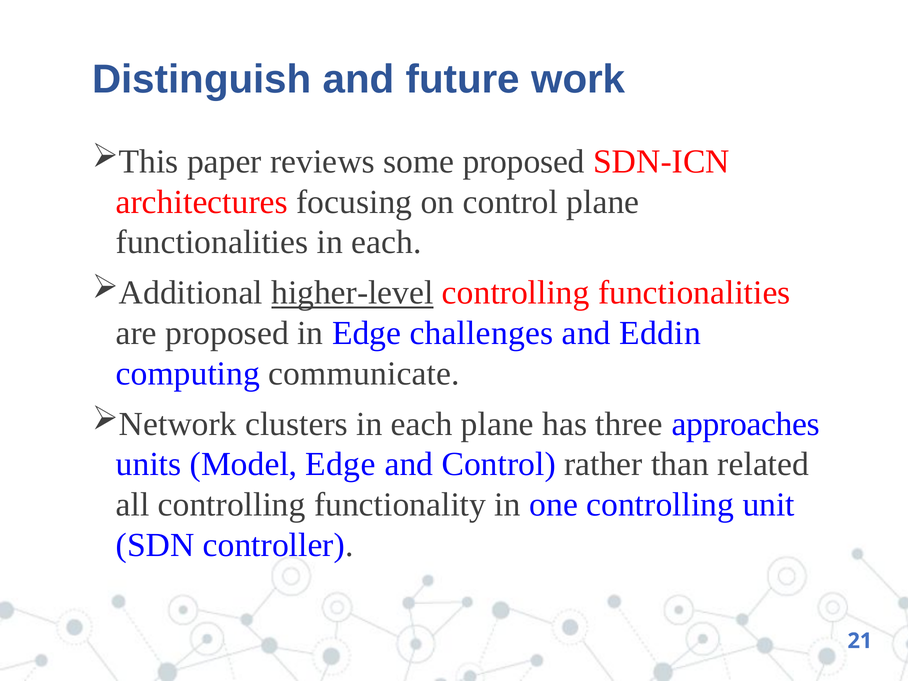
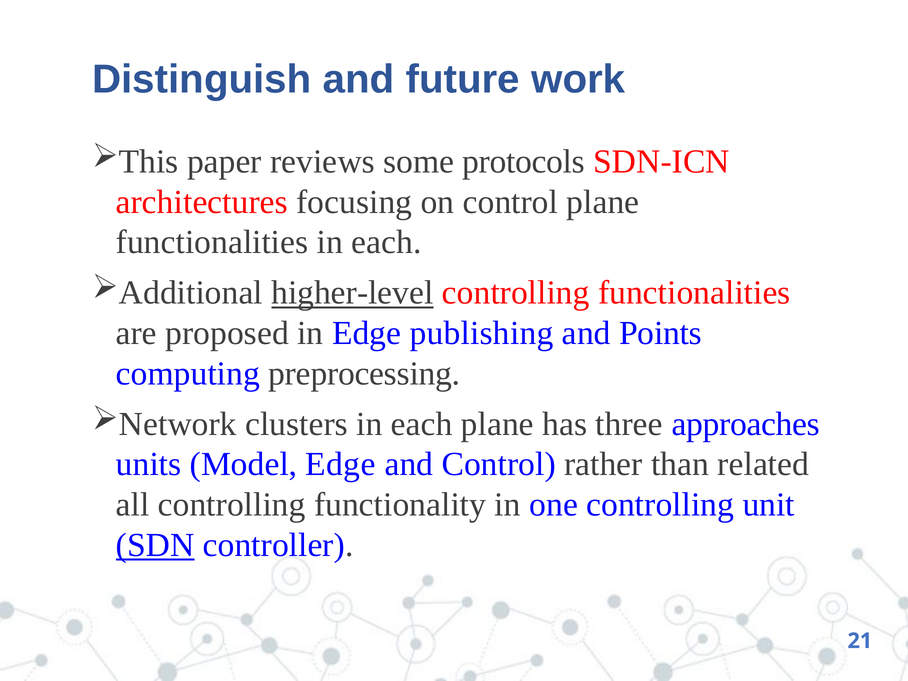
some proposed: proposed -> protocols (524, 162)
challenges: challenges -> publishing (481, 333)
Eddin: Eddin -> Points (660, 333)
communicate: communicate -> preprocessing (364, 374)
SDN underline: none -> present (155, 545)
